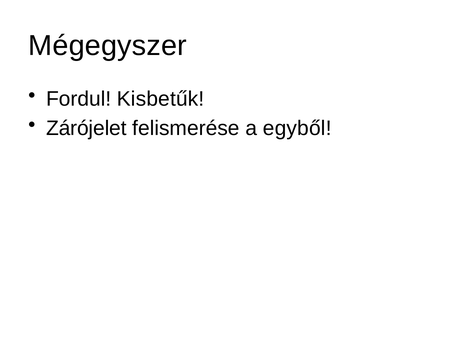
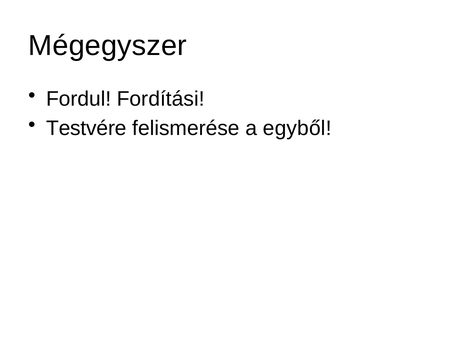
Kisbetűk: Kisbetűk -> Fordítási (161, 99)
Zárójelet: Zárójelet -> Testvére (86, 128)
